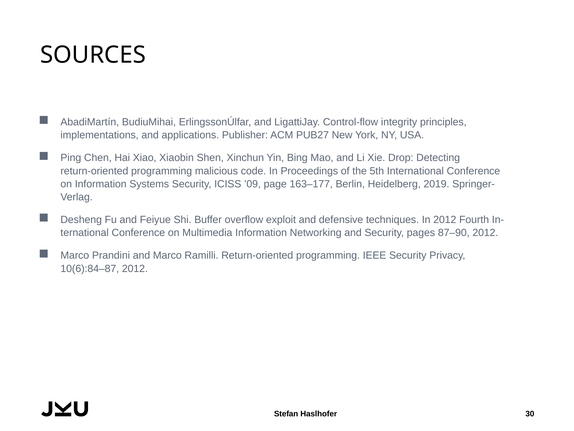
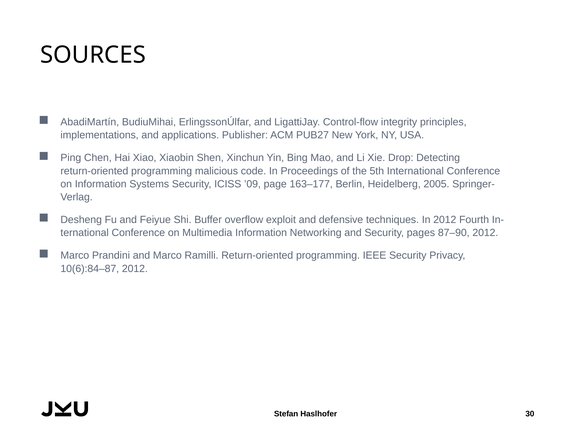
2019: 2019 -> 2005 (437, 184)
